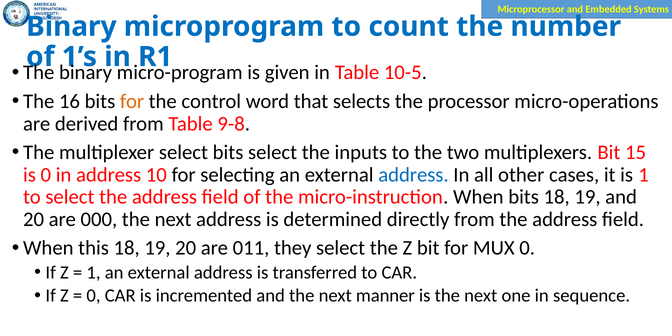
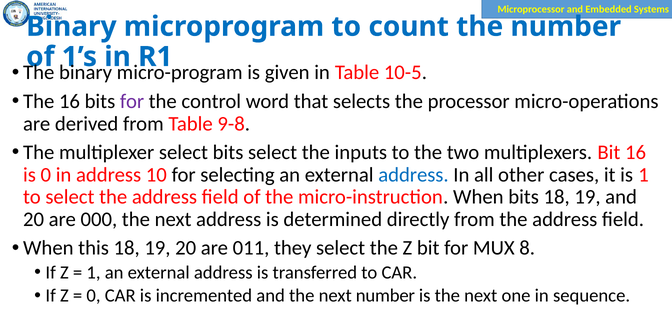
for colour: orange -> purple (132, 101)
Bit 15: 15 -> 16 (636, 152)
MUX 0: 0 -> 8 (527, 248)
next manner: manner -> number (385, 296)
